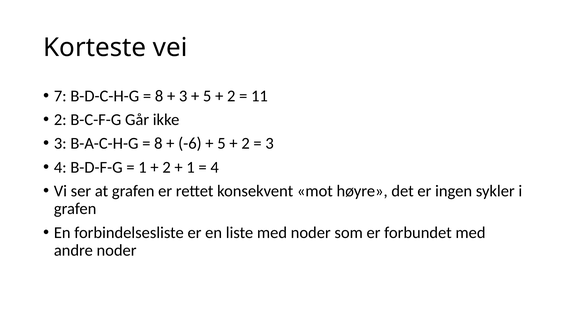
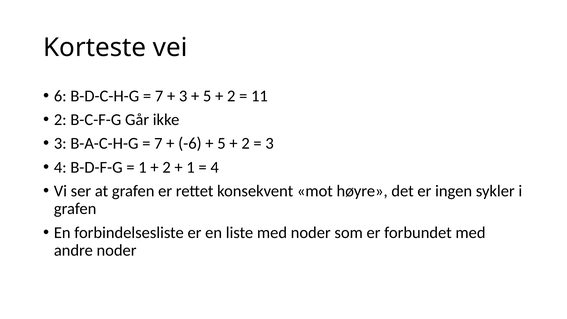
7: 7 -> 6 (60, 96)
8: 8 -> 7 (159, 96)
8: 8 -> 7 (158, 143)
